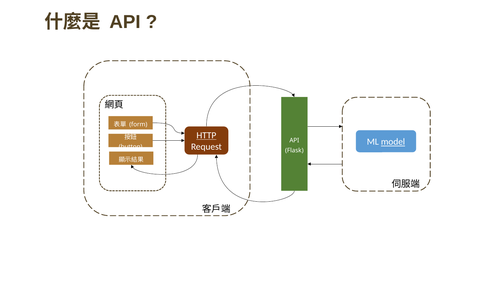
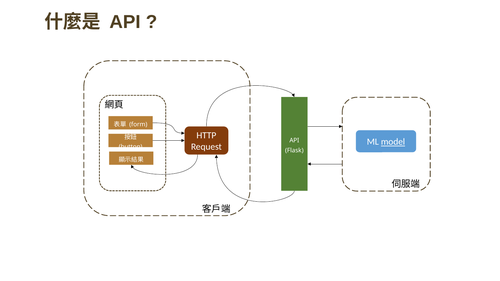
HTTP underline: present -> none (206, 136)
